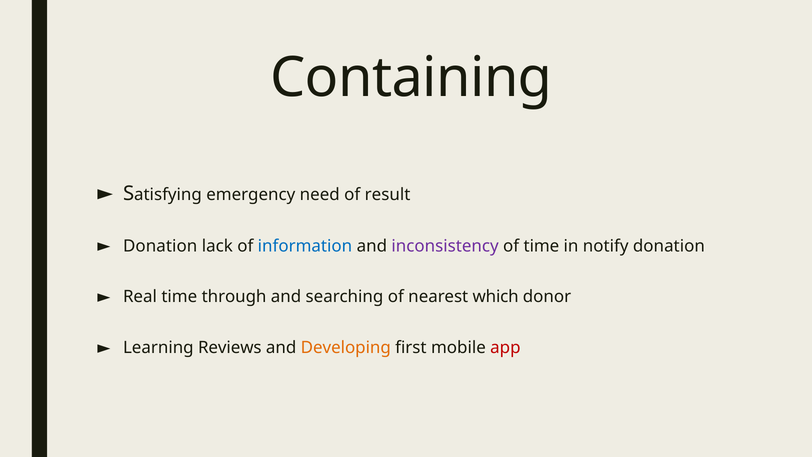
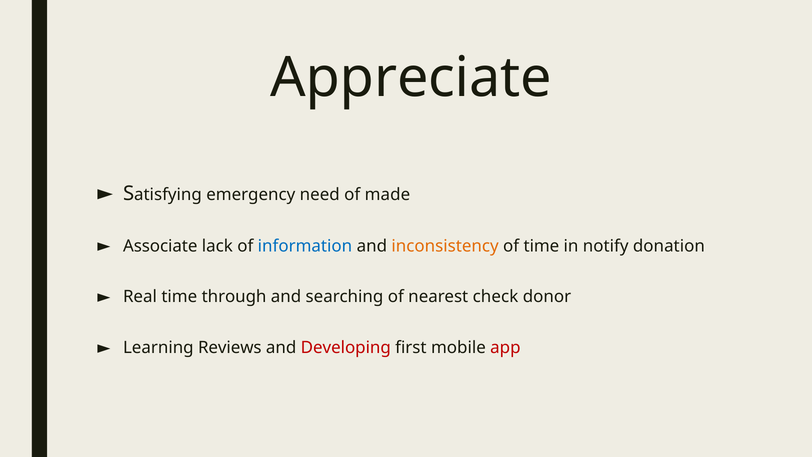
Containing: Containing -> Appreciate (411, 78)
result: result -> made (387, 194)
Donation: Donation -> Associate (160, 246)
inconsistency colour: purple -> orange (445, 246)
which: which -> check (495, 297)
Developing colour: orange -> red (346, 348)
